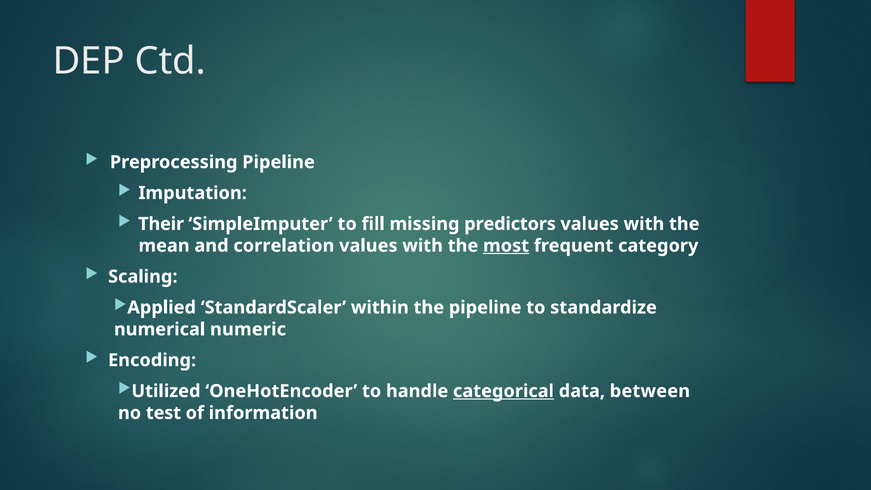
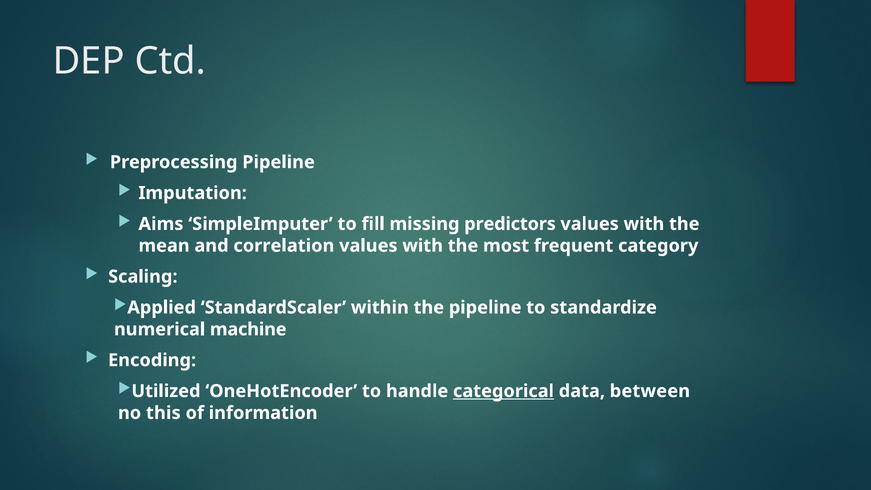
Their: Their -> Aims (161, 224)
most underline: present -> none (506, 246)
numeric: numeric -> machine (248, 329)
test: test -> this (163, 413)
